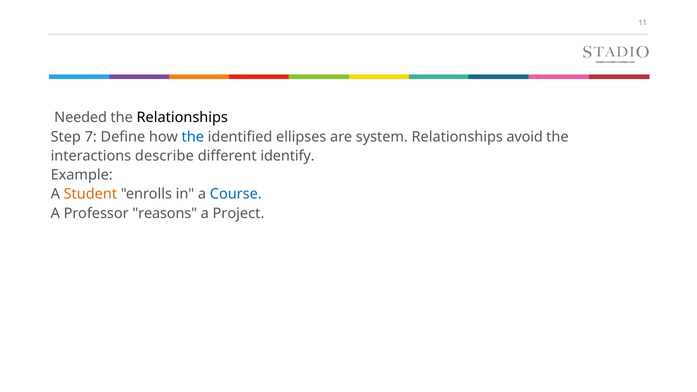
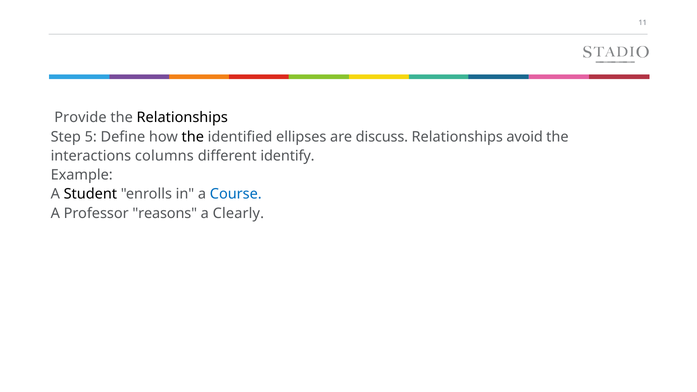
Needed: Needed -> Provide (80, 118)
7: 7 -> 5 (91, 137)
the colour: blue -> black (193, 137)
system: system -> discuss (382, 137)
describe: describe -> columns (164, 156)
Student colour: orange -> black (90, 194)
Project: Project -> Clearly (238, 213)
